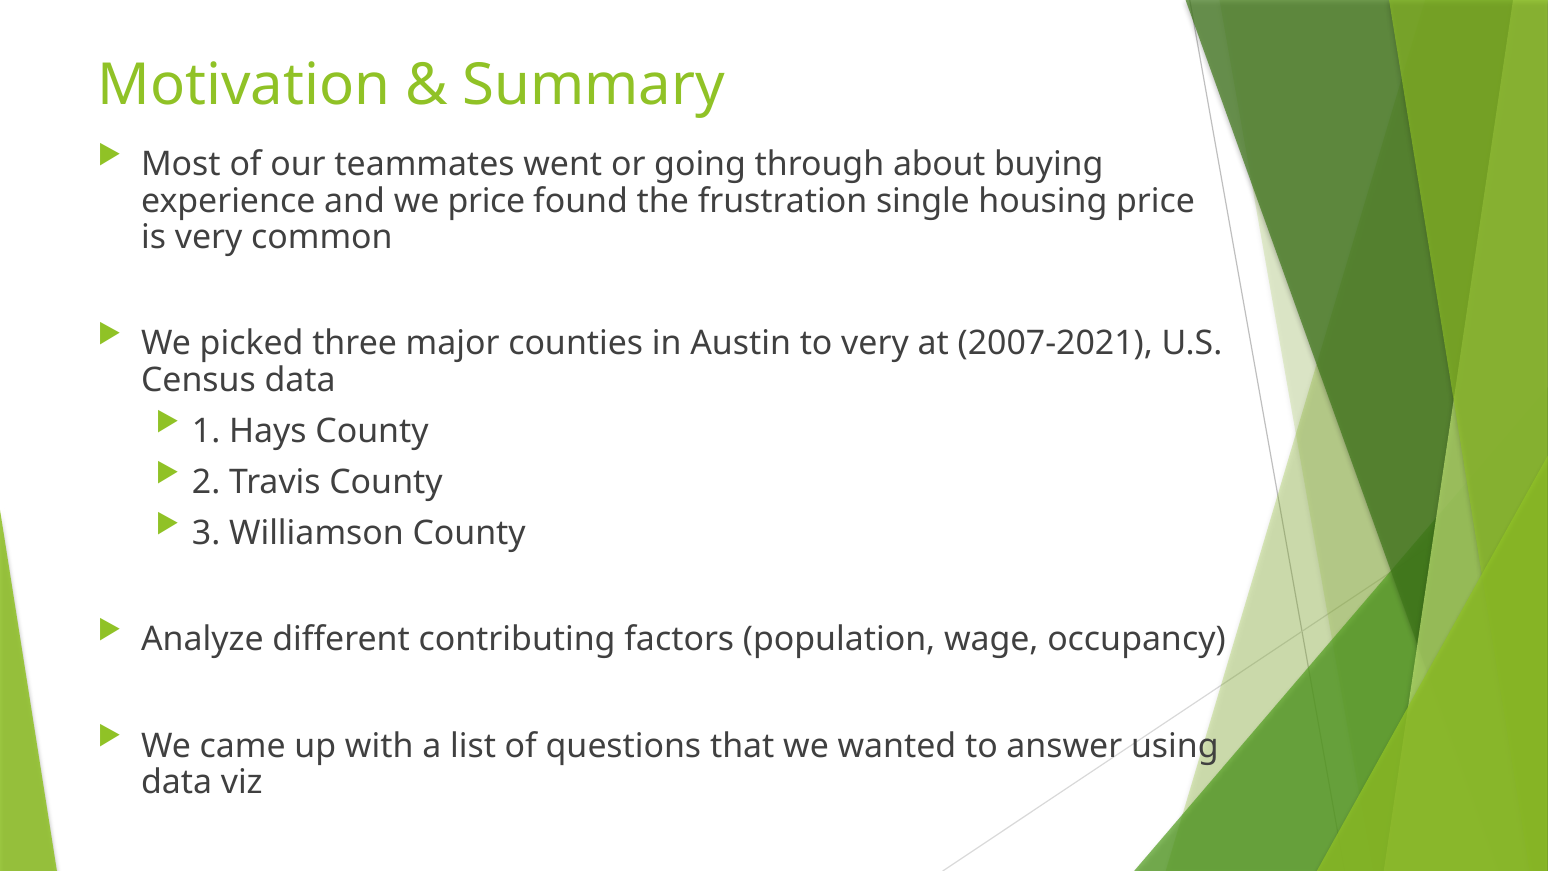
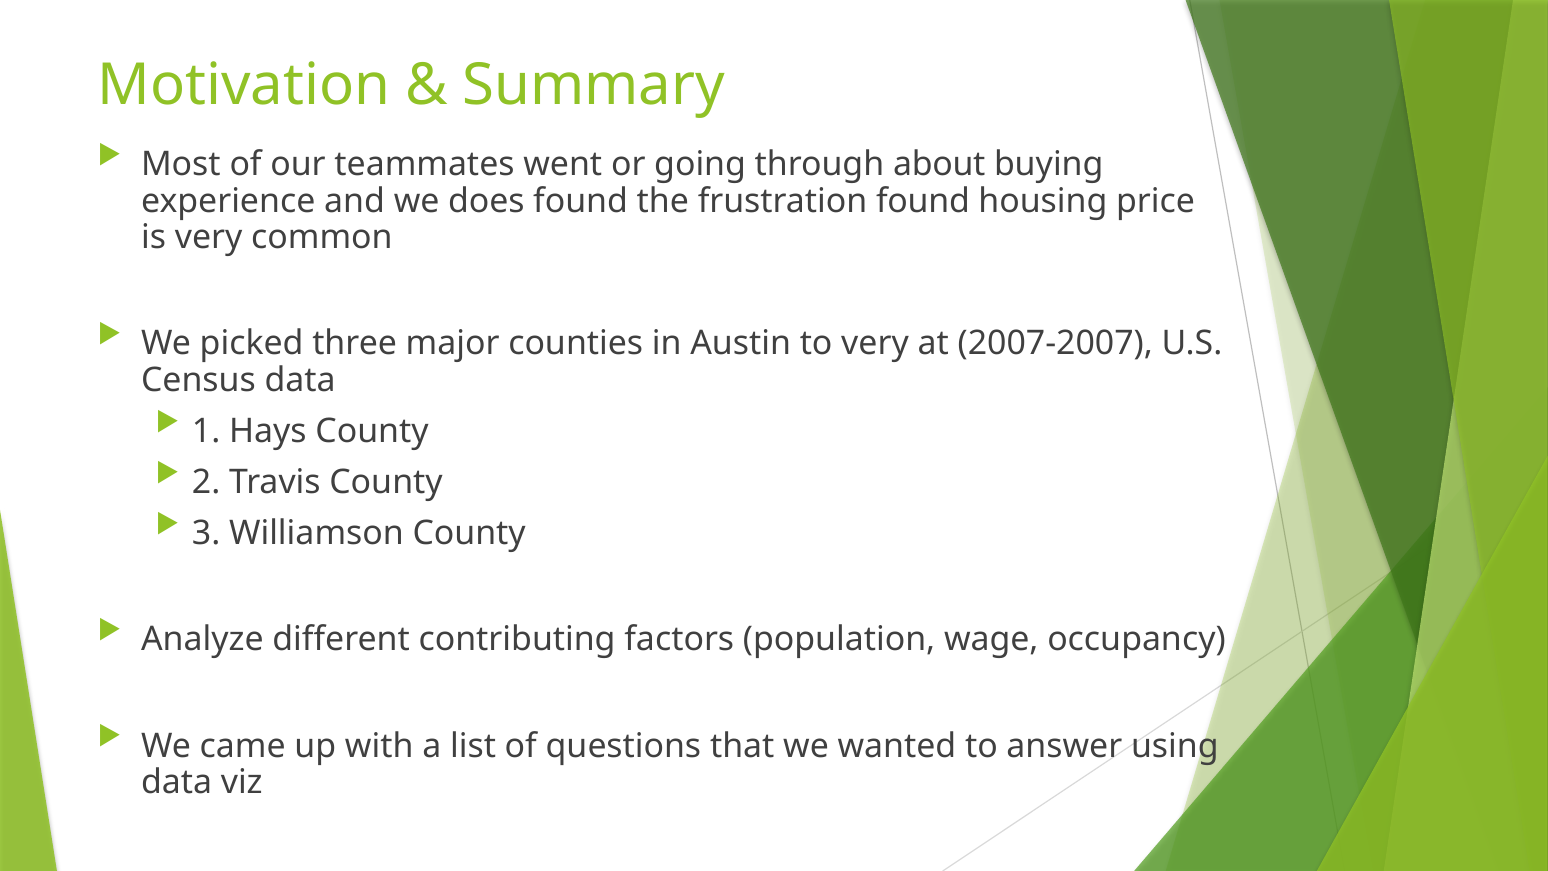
we price: price -> does (486, 201)
frustration single: single -> found (923, 201)
2007-2021: 2007-2021 -> 2007-2007 (1055, 344)
